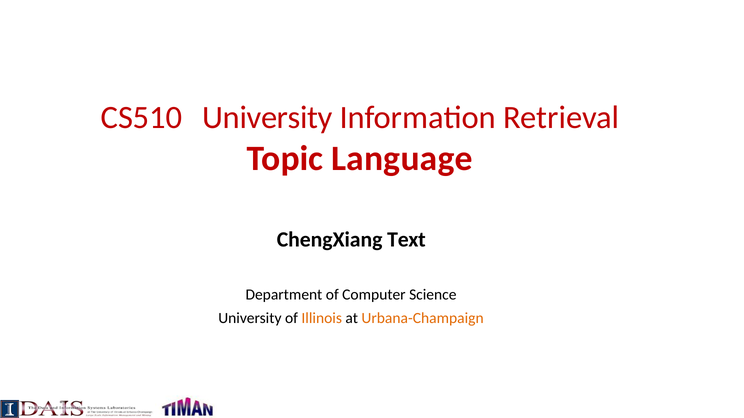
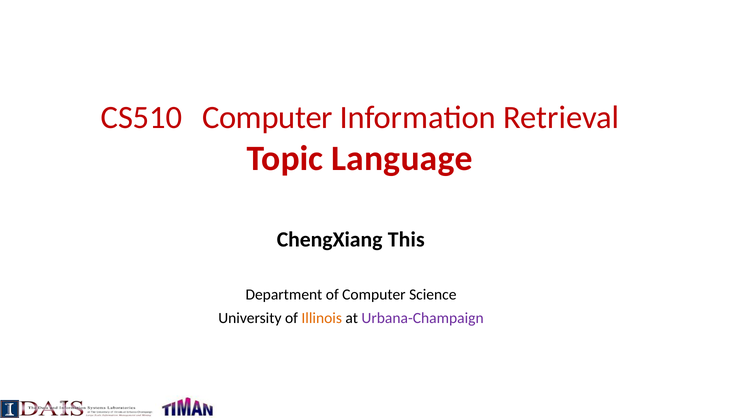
CS510 University: University -> Computer (267, 118)
Text: Text -> This (406, 240)
Urbana-Champaign colour: orange -> purple (423, 319)
